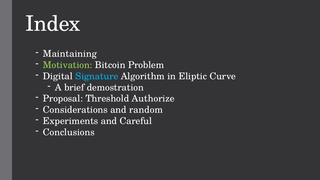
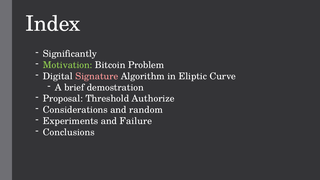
Maintaining: Maintaining -> Significantly (70, 54)
Signature colour: light blue -> pink (97, 76)
Careful: Careful -> Failure (136, 121)
